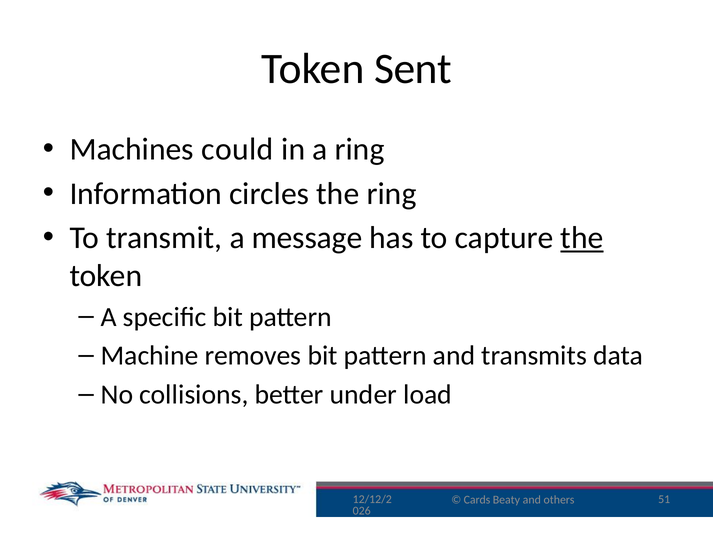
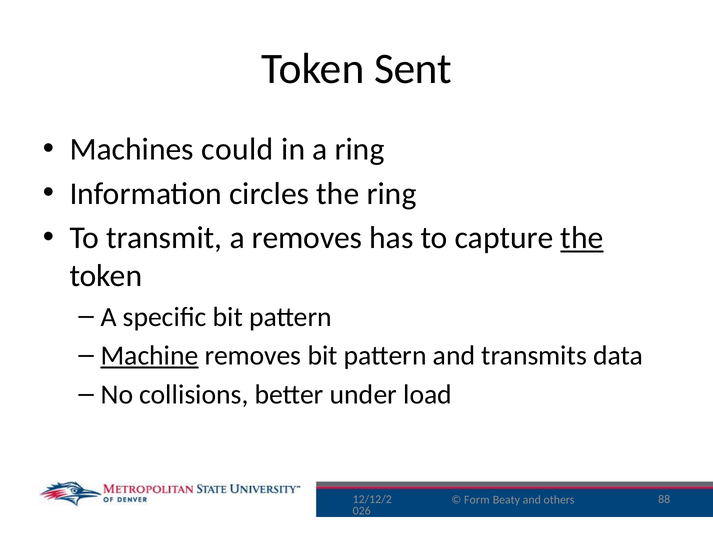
a message: message -> removes (307, 238)
Machine underline: none -> present (150, 356)
Cards: Cards -> Form (477, 500)
51: 51 -> 88 (664, 500)
